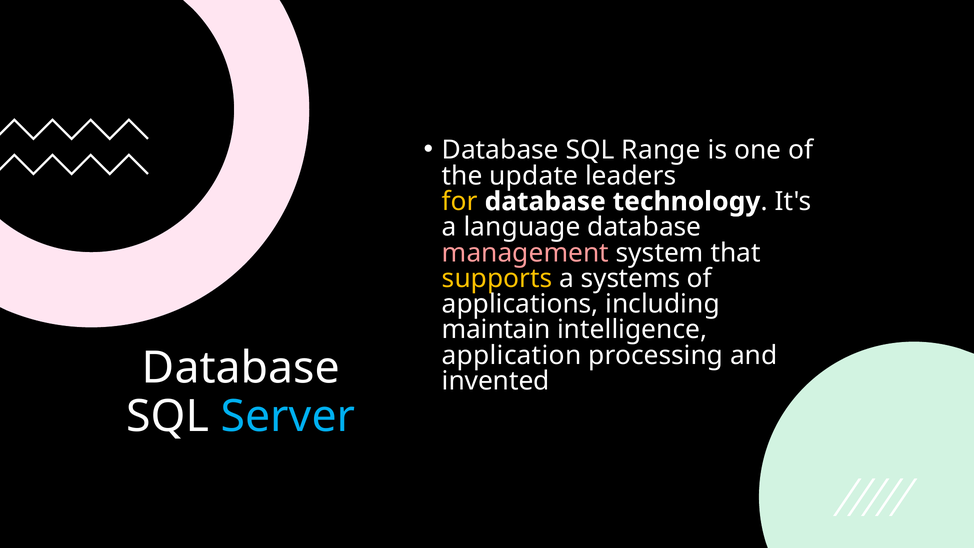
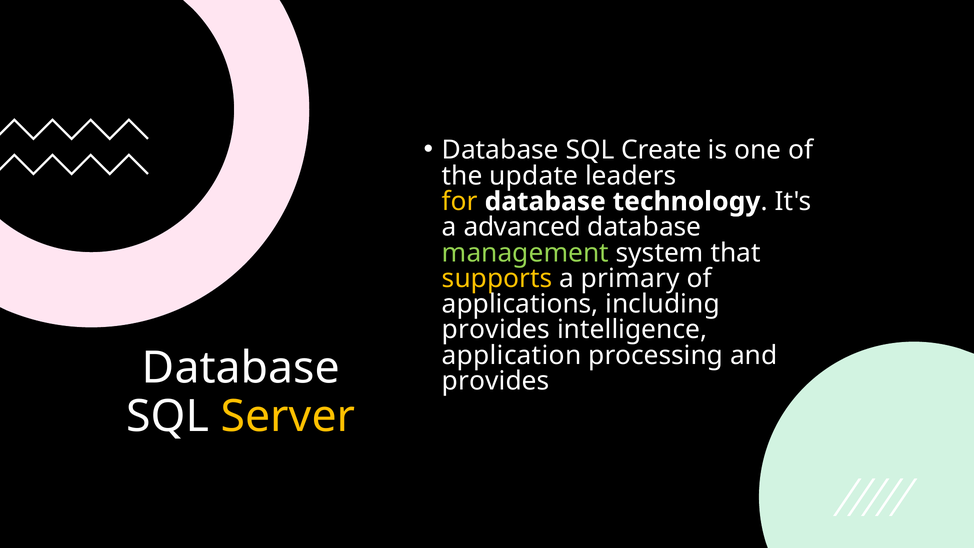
Range: Range -> Create (661, 150)
language: language -> advanced (522, 227)
management colour: pink -> light green (525, 253)
systems: systems -> primary (630, 278)
maintain: maintain -> provides (496, 330)
invented: invented -> provides (496, 381)
Server colour: light blue -> yellow (288, 416)
